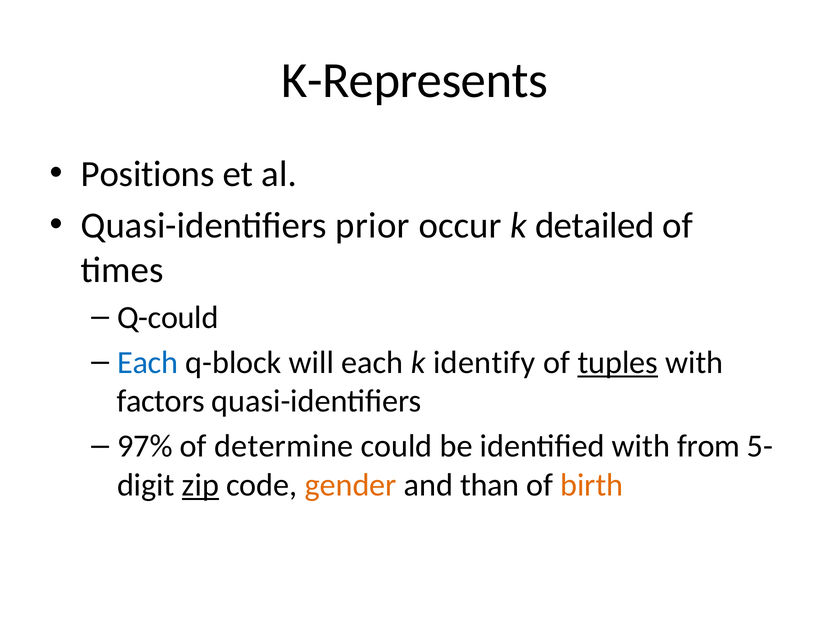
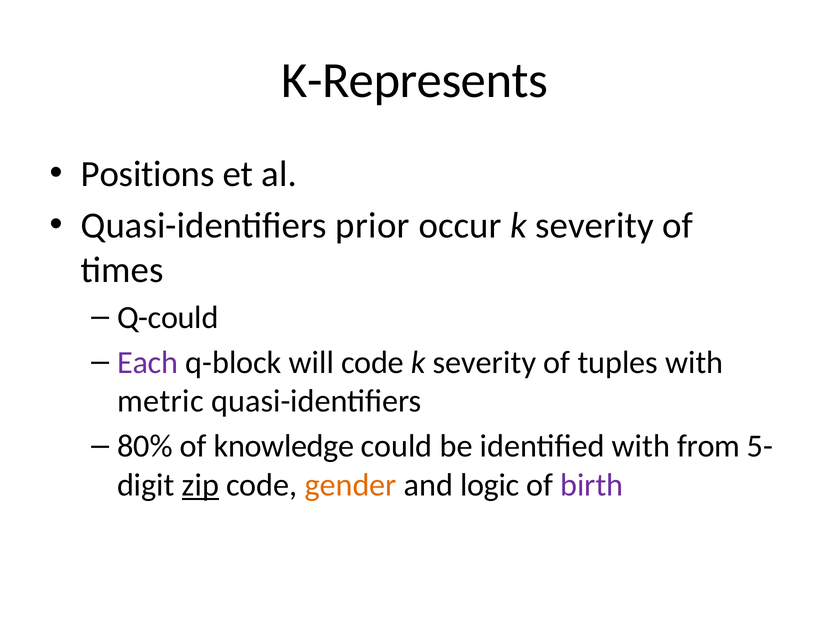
occur k detailed: detailed -> severity (595, 226)
Each colour: blue -> purple (148, 362)
will each: each -> code (372, 362)
identify: identify -> severity (484, 362)
tuples underline: present -> none (618, 362)
factors: factors -> metric (160, 401)
97%: 97% -> 80% (145, 446)
determine: determine -> knowledge (284, 446)
than: than -> logic (490, 485)
birth colour: orange -> purple (592, 485)
